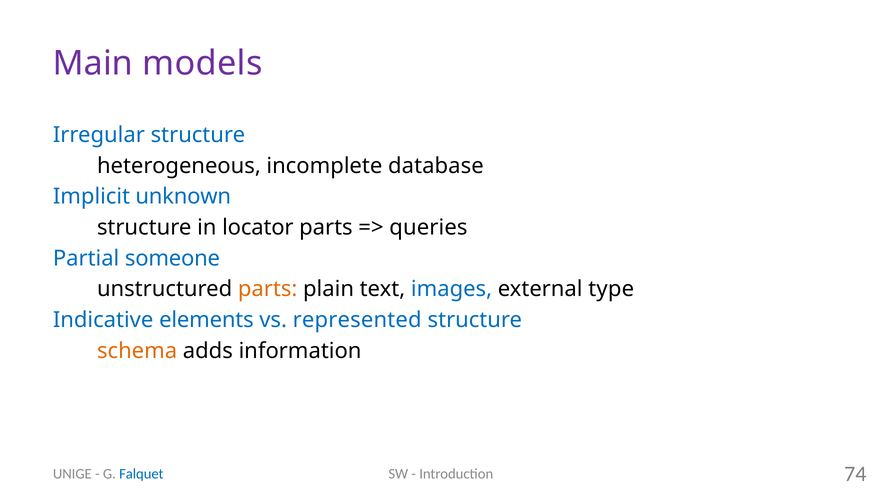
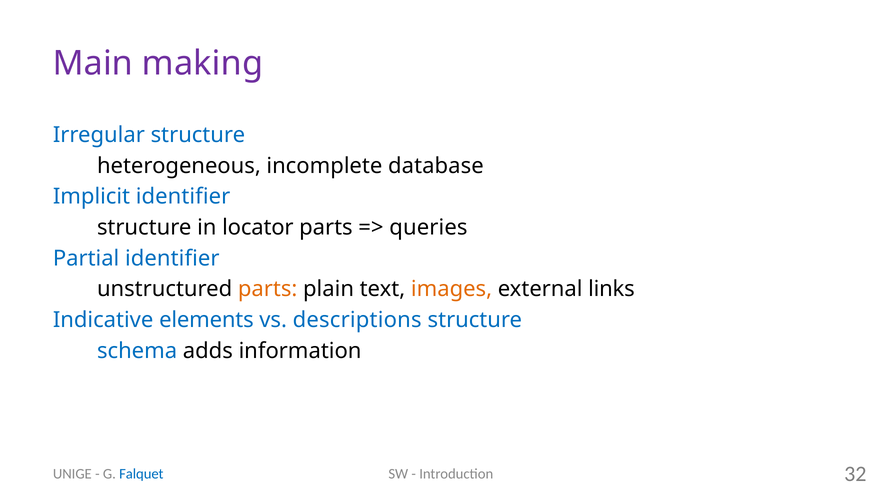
models: models -> making (203, 64)
Implicit unknown: unknown -> identifier (183, 197)
Partial someone: someone -> identifier (172, 258)
images colour: blue -> orange (452, 289)
type: type -> links (611, 289)
represented: represented -> descriptions (357, 320)
schema colour: orange -> blue (137, 351)
74: 74 -> 32 (855, 474)
